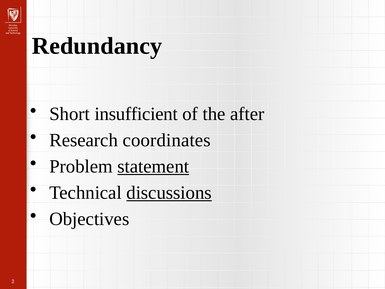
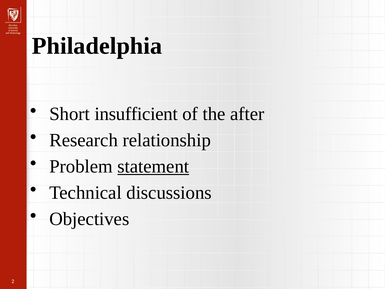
Redundancy: Redundancy -> Philadelphia (97, 46)
coordinates: coordinates -> relationship (167, 140)
discussions underline: present -> none (169, 193)
